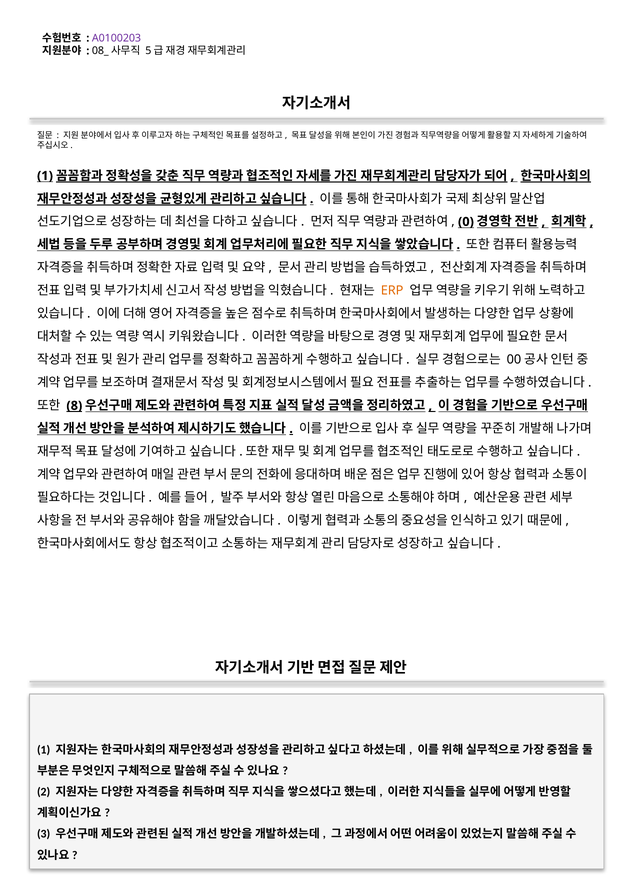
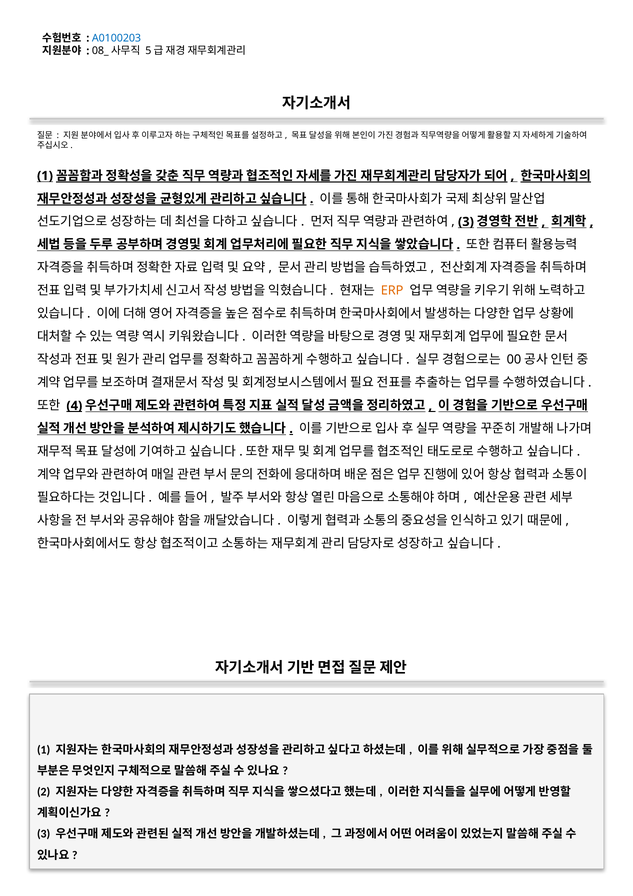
A0100203 colour: purple -> blue (117, 38)
0: 0 -> 3 (466, 222)
8: 8 -> 4 (74, 405)
